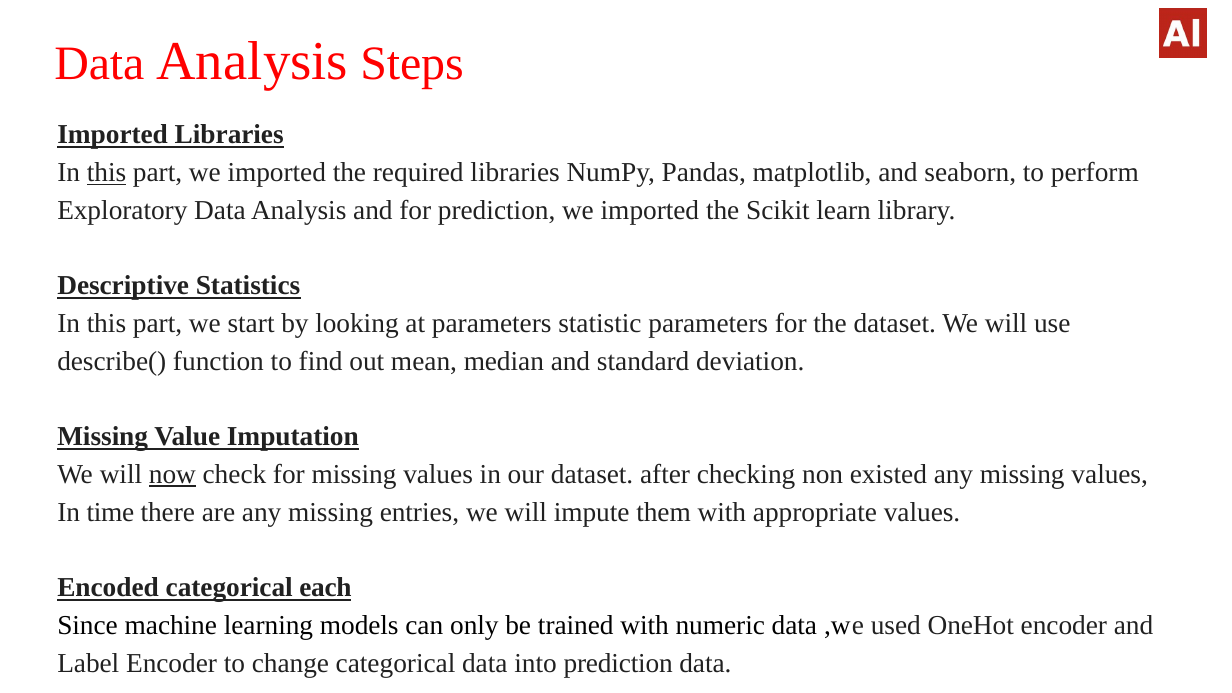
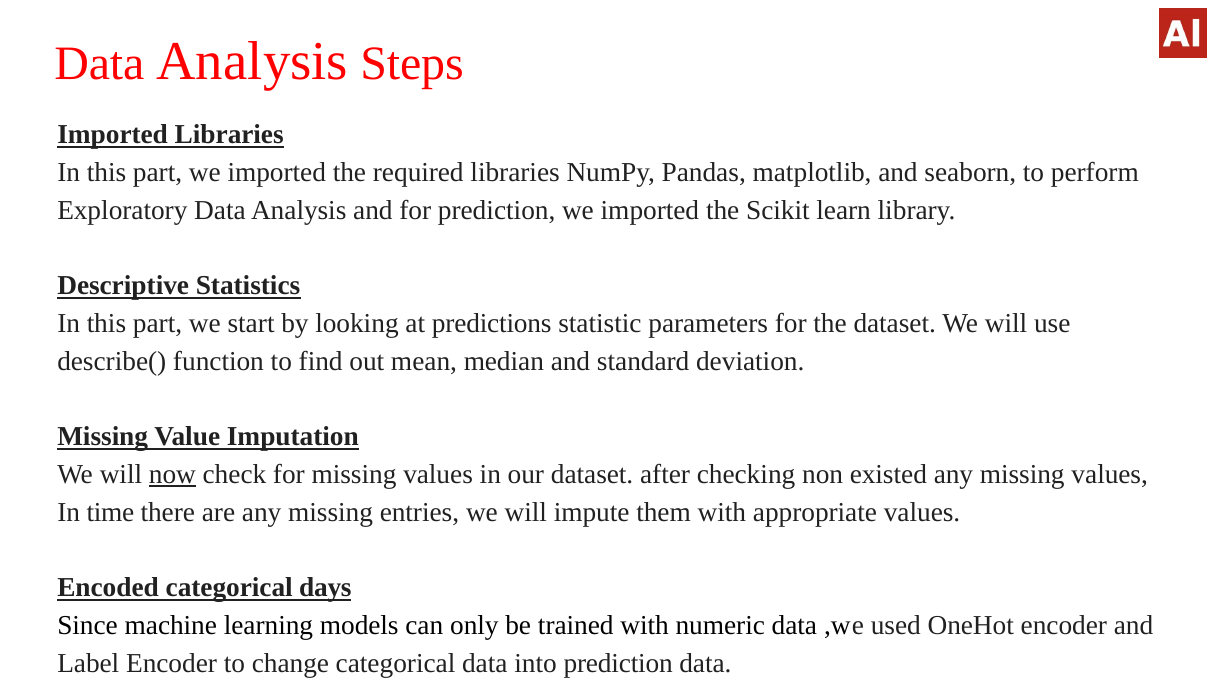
this underline: present -> none (107, 173)
at parameters: parameters -> predictions (492, 324)
each: each -> days (325, 588)
